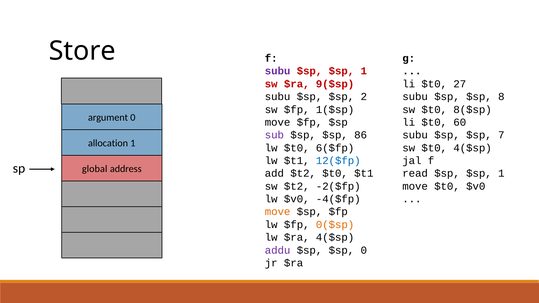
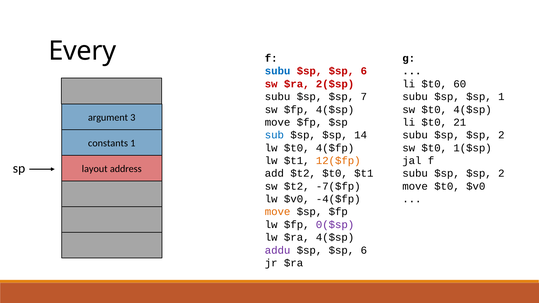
Store: Store -> Every (82, 51)
subu colour: purple -> blue (278, 71)
1: 1 -> 6 (364, 71)
9($sp: 9($sp -> 2($sp (335, 84)
27: 27 -> 60 (460, 84)
2: 2 -> 7 (364, 97)
$sp 8: 8 -> 1 (501, 97)
$fp 1($sp: 1($sp -> 4($sp (335, 110)
$t0 8($sp: 8($sp -> 4($sp (473, 110)
argument 0: 0 -> 3 (133, 118)
60: 60 -> 21 (460, 122)
sub colour: purple -> blue (274, 135)
86: 86 -> 14 (361, 135)
7: 7 -> 2 (501, 135)
allocation: allocation -> constants (108, 143)
6($fp: 6($fp -> 4($fp (335, 148)
$t0 4($sp: 4($sp -> 1($sp (473, 148)
12($fp colour: blue -> orange (338, 161)
global: global -> layout (95, 169)
read: read -> subu (415, 174)
1: 1 -> 2 (501, 174)
-2($fp: -2($fp -> -7($fp (338, 186)
0($sp colour: orange -> purple (335, 225)
0: 0 -> 6 (364, 250)
